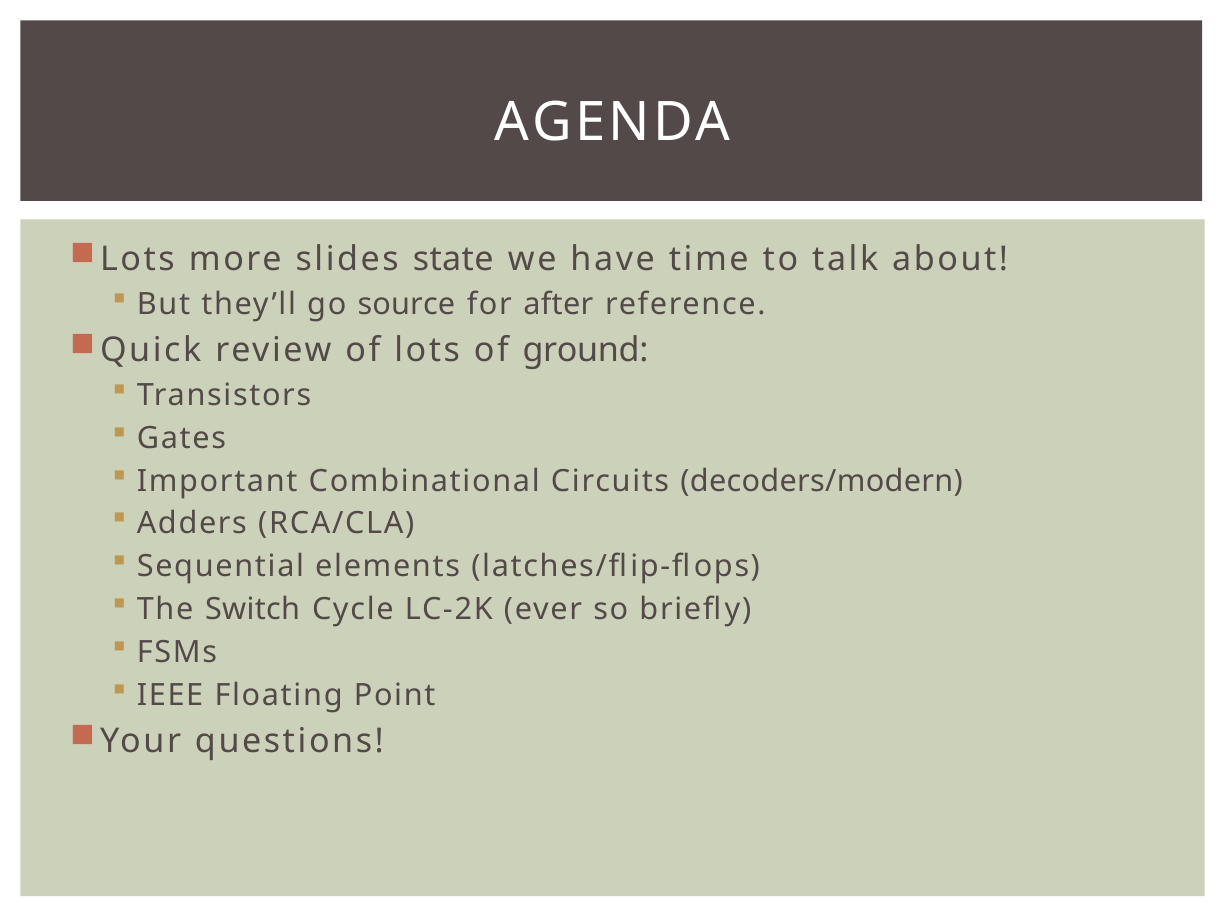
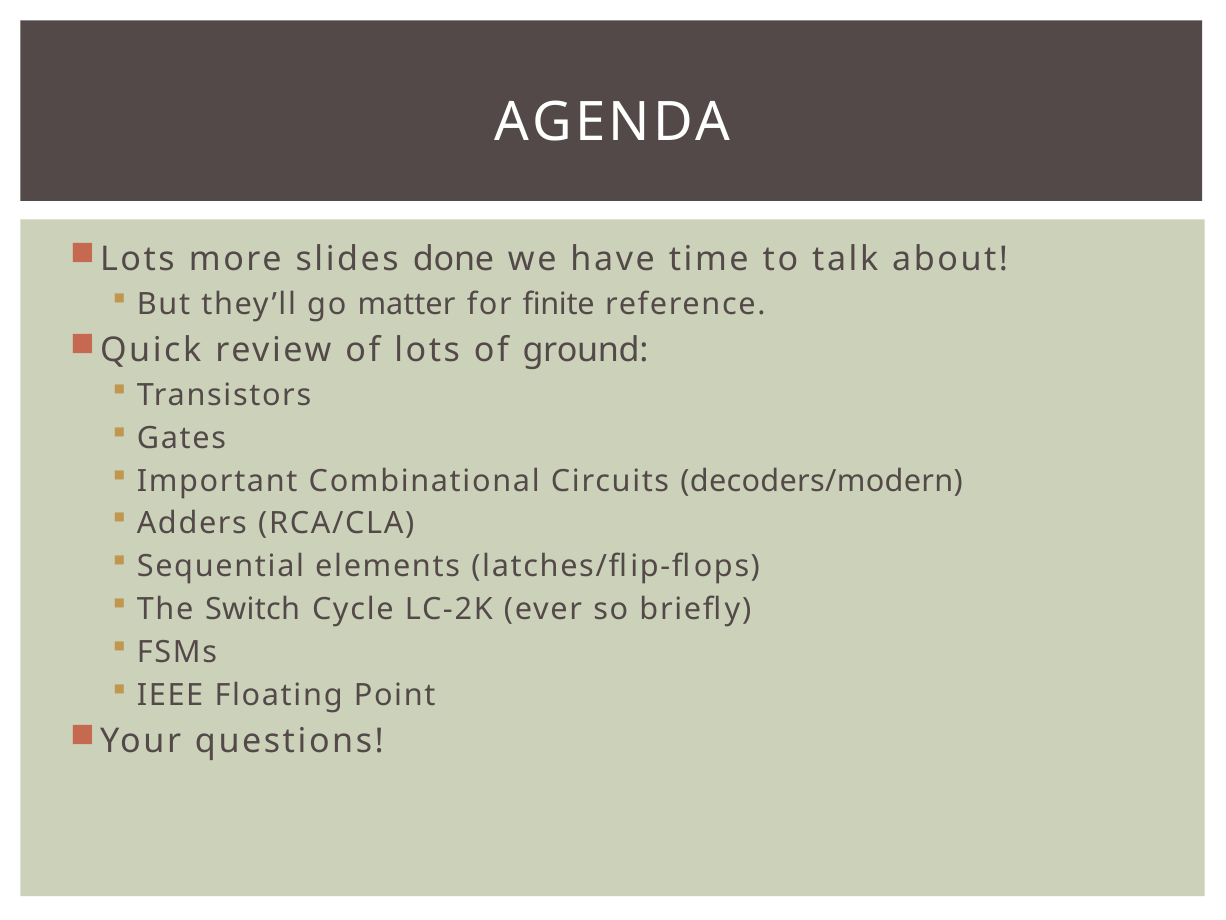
state: state -> done (454, 259)
source: source -> matter (406, 304)
after: after -> finite (559, 304)
